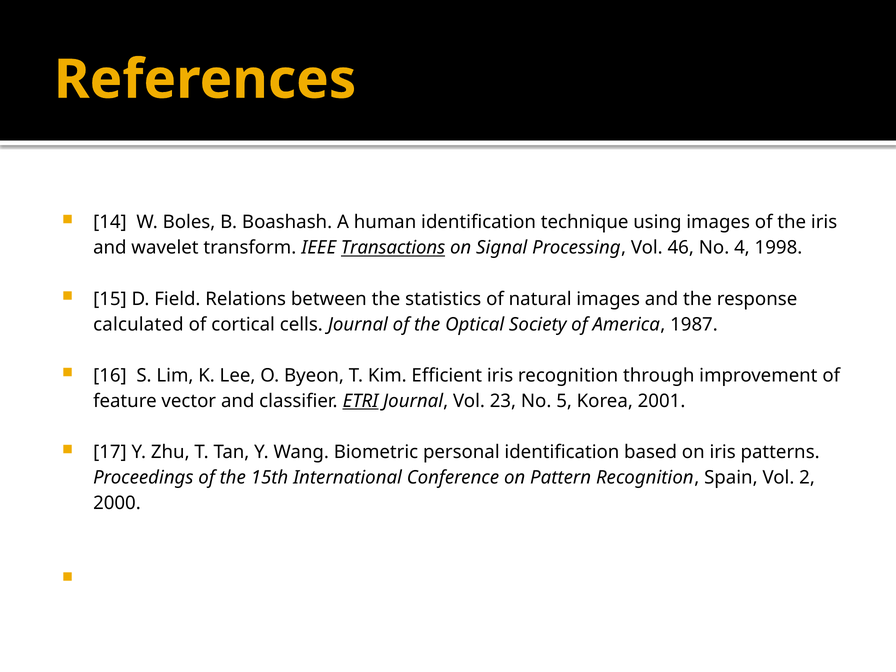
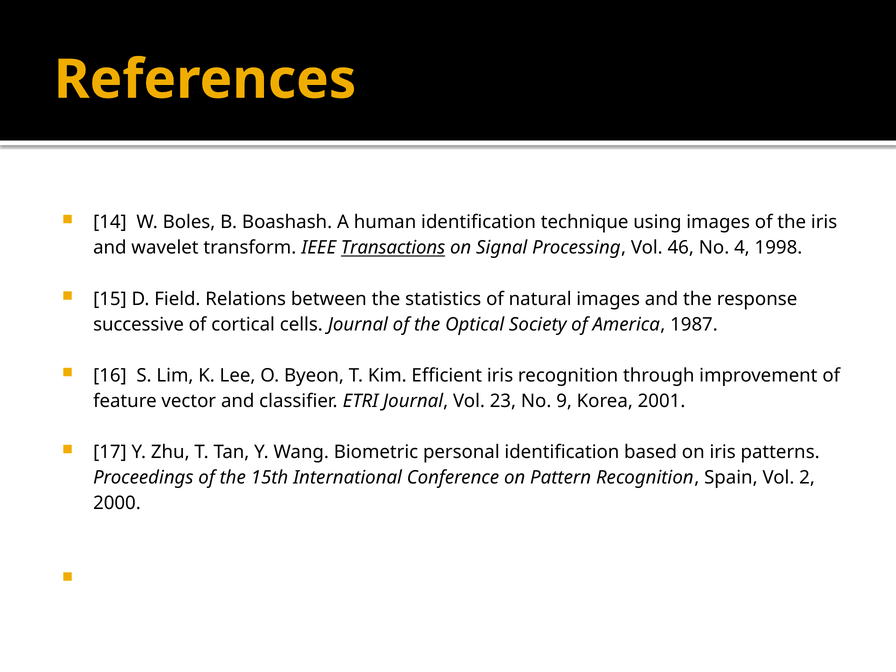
calculated: calculated -> successive (139, 324)
ETRI underline: present -> none (360, 401)
5: 5 -> 9 (564, 401)
